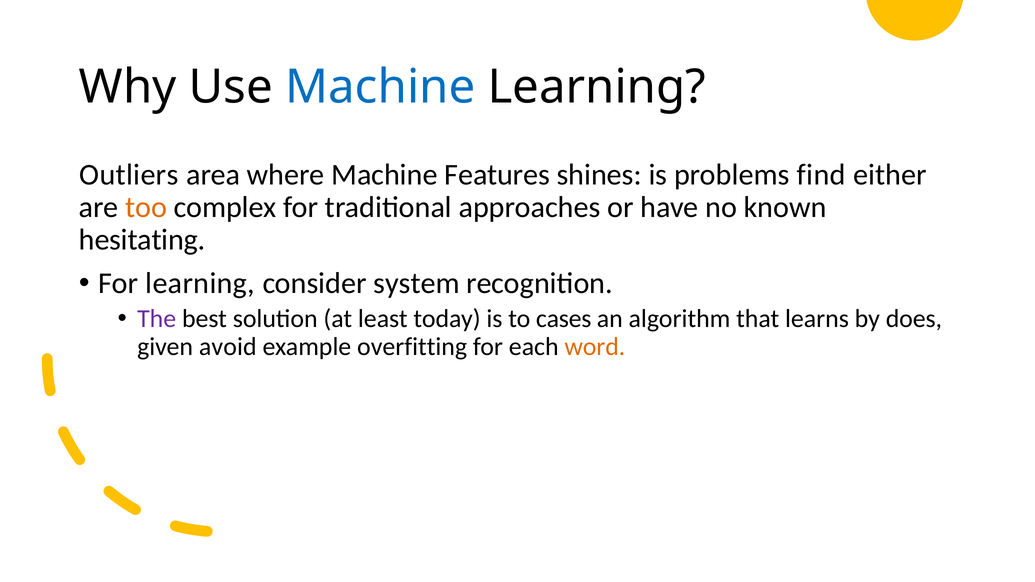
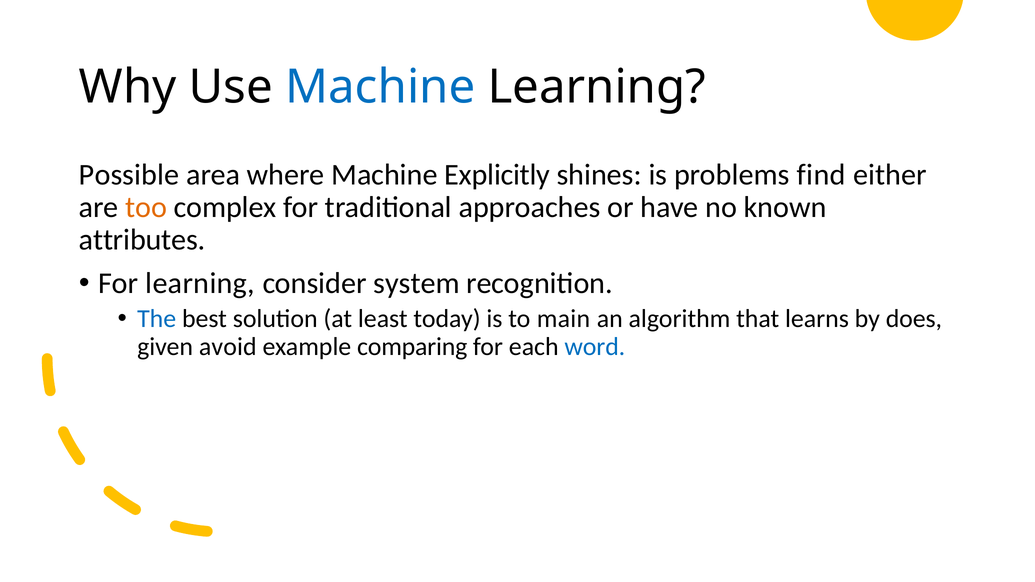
Outliers: Outliers -> Possible (129, 175)
Features: Features -> Explicitly (497, 175)
hesitating: hesitating -> attributes (142, 240)
The colour: purple -> blue (157, 319)
cases: cases -> main (563, 319)
overfitting: overfitting -> comparing (412, 347)
word colour: orange -> blue (595, 347)
